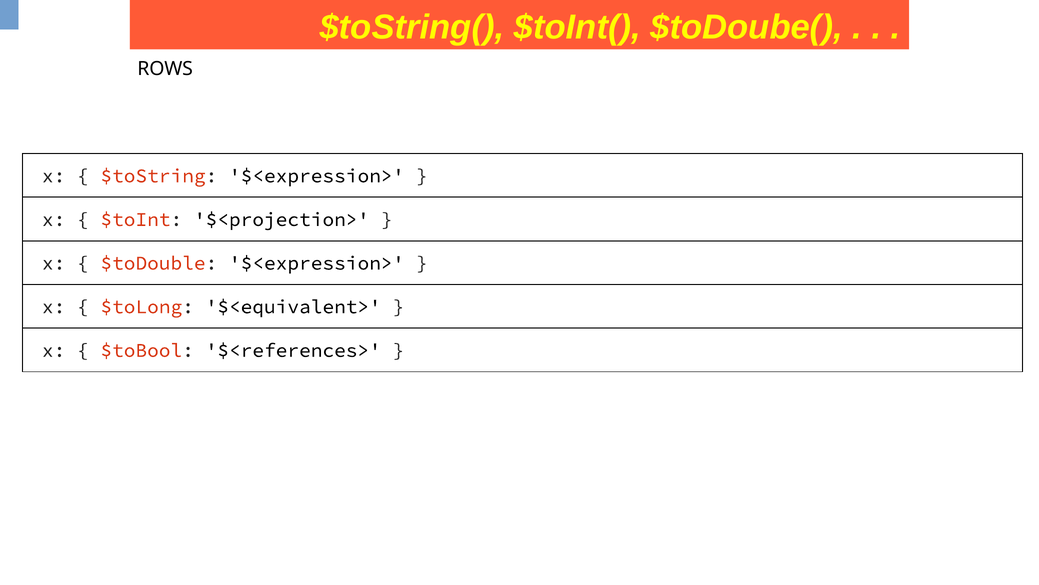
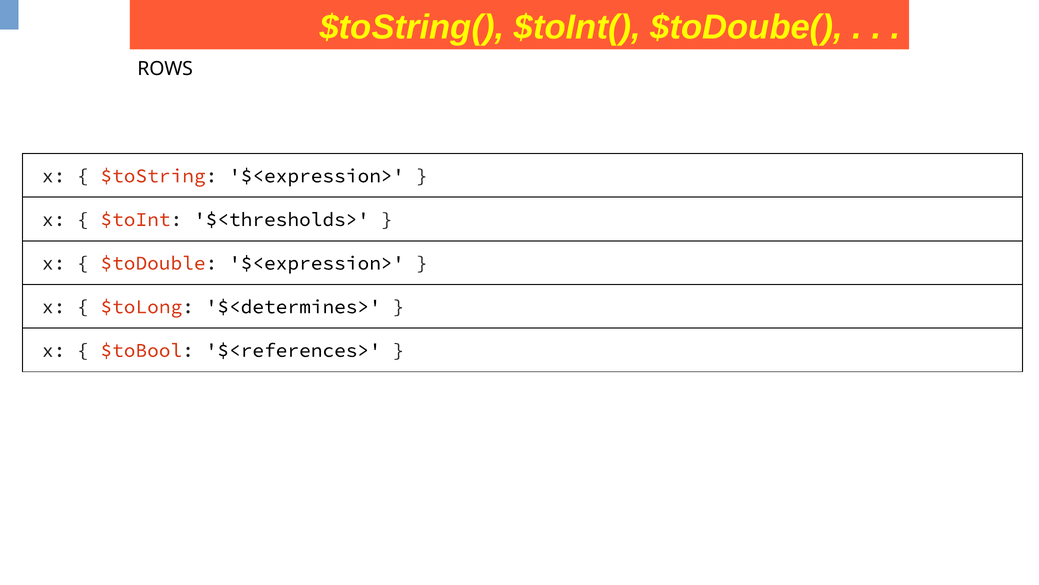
$<projection>: $<projection> -> $<thresholds> (282, 219)
$<equivalent>: $<equivalent> -> $<determines> (293, 306)
